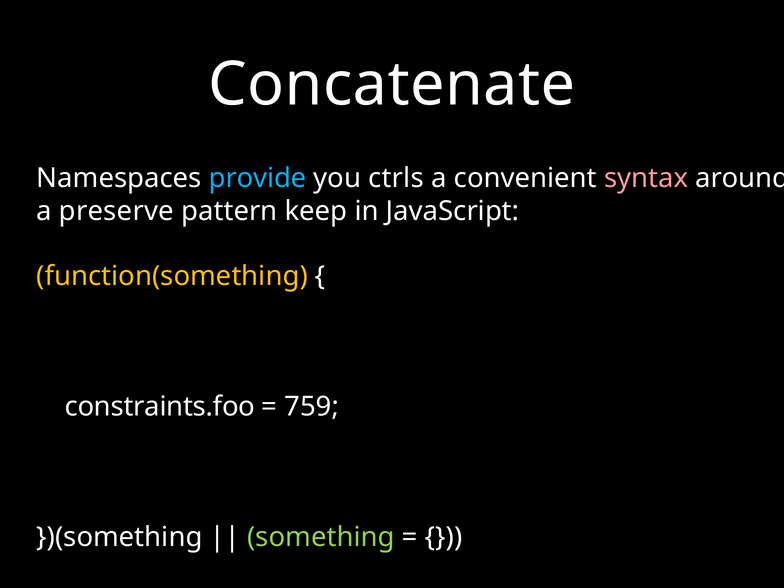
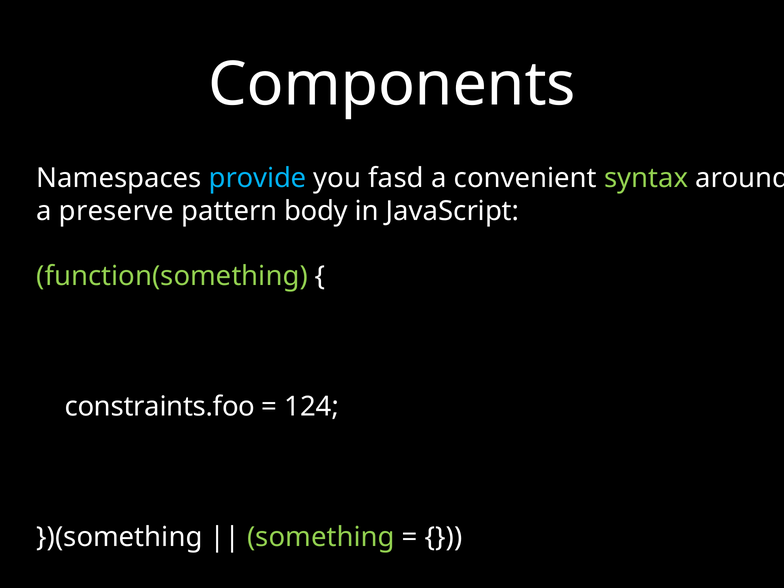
Concatenate: Concatenate -> Components (392, 85)
ctrls: ctrls -> fasd (396, 178)
syntax colour: pink -> light green (646, 178)
keep: keep -> body (316, 211)
function(something colour: yellow -> light green (172, 276)
759: 759 -> 124 (312, 407)
